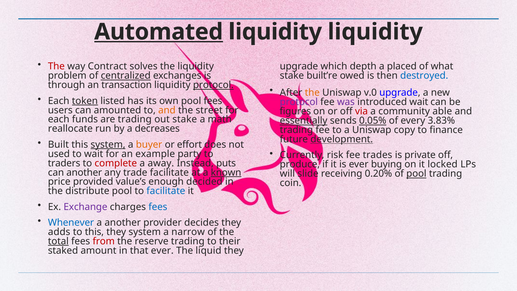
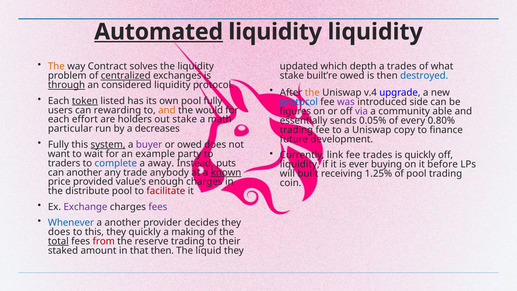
The colour: red -> orange (56, 66)
upgrade: upgrade -> updated (299, 66)
a placed: placed -> trades (402, 66)
through underline: none -> present (66, 85)
transaction: transaction -> considered (127, 85)
protocol underline: present -> none (213, 85)
v.0: v.0 -> v.4 (370, 92)
pool fees: fees -> fully (213, 101)
protocol colour: purple -> blue (299, 102)
introduced wait: wait -> side (419, 102)
amounted: amounted -> rewarding (117, 110)
street: street -> would (209, 110)
via colour: red -> purple (361, 111)
funds: funds -> effort (85, 119)
are trading: trading -> holders (135, 119)
essentially underline: present -> none (304, 121)
0.05% underline: present -> none (373, 121)
3.83%: 3.83% -> 0.80% (441, 121)
reallocate: reallocate -> particular (70, 129)
development underline: present -> none (342, 139)
Built: Built -> Fully (58, 144)
buyer colour: orange -> purple (149, 144)
or effort: effort -> owed (189, 144)
risk: risk -> link (335, 155)
is private: private -> quickly (420, 155)
used: used -> want (59, 154)
complete colour: red -> blue (116, 163)
produce: produce -> liquidity (300, 164)
locked: locked -> before (443, 164)
trade facilitate: facilitate -> anybody (169, 172)
slide: slide -> built (308, 174)
0.20%: 0.20% -> 1.25% (378, 174)
pool underline: present -> none (416, 174)
enough decided: decided -> charges (204, 182)
facilitate colour: blue -> red (166, 191)
fees colour: blue -> purple (158, 207)
adds: adds -> does (59, 232)
they system: system -> quickly (145, 232)
narrow: narrow -> making (188, 232)
that ever: ever -> then (162, 250)
